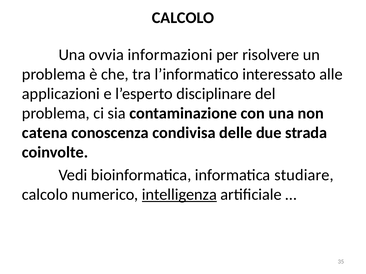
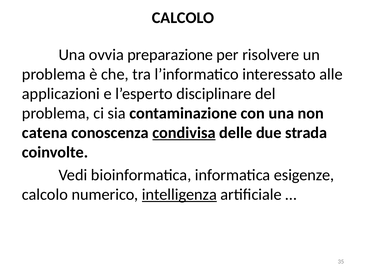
informazioni: informazioni -> preparazione (170, 55)
condivisa underline: none -> present (184, 133)
studiare: studiare -> esigenze (304, 175)
